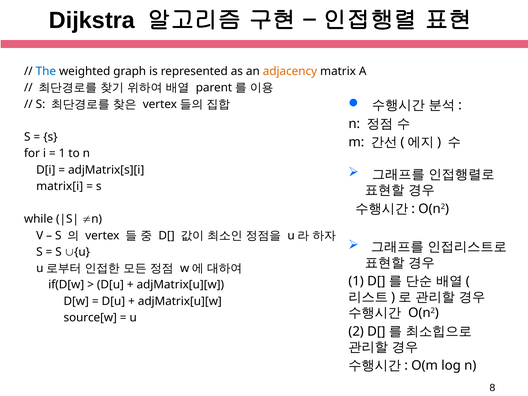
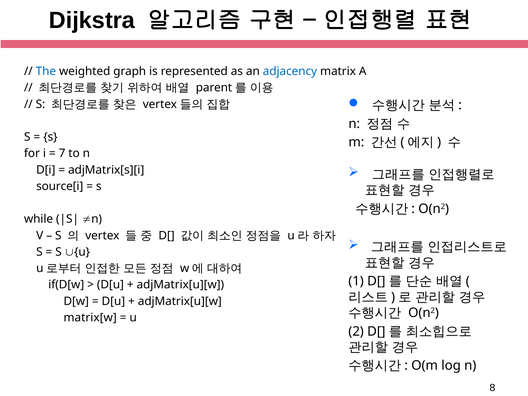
adjacency colour: orange -> blue (290, 71)
1: 1 -> 7 (62, 153)
matrix[i: matrix[i -> source[i (60, 186)
source[w: source[w -> matrix[w (90, 318)
